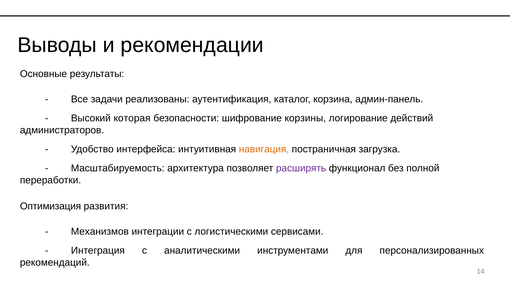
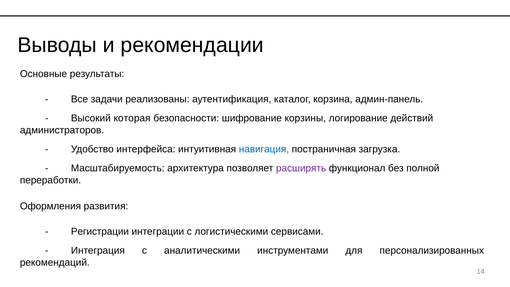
навигация colour: orange -> blue (264, 149)
Оптимизация: Оптимизация -> Оформления (50, 206)
Механизмов: Механизмов -> Регистрации (100, 232)
